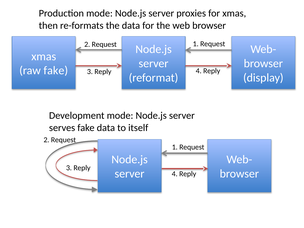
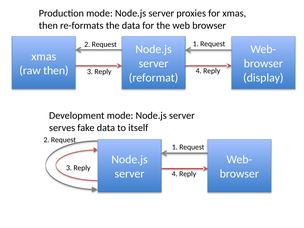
raw fake: fake -> then (56, 71)
